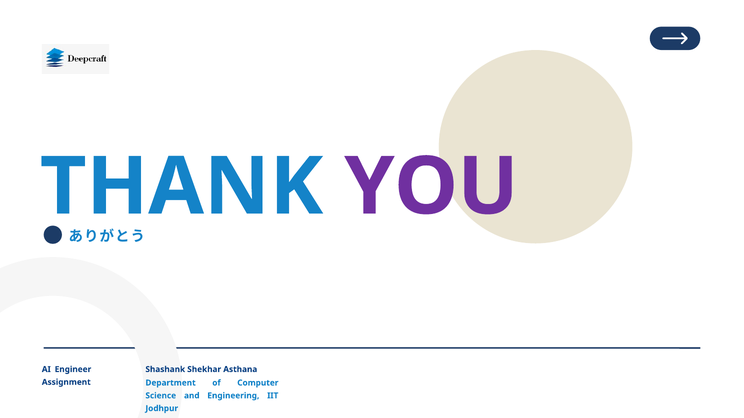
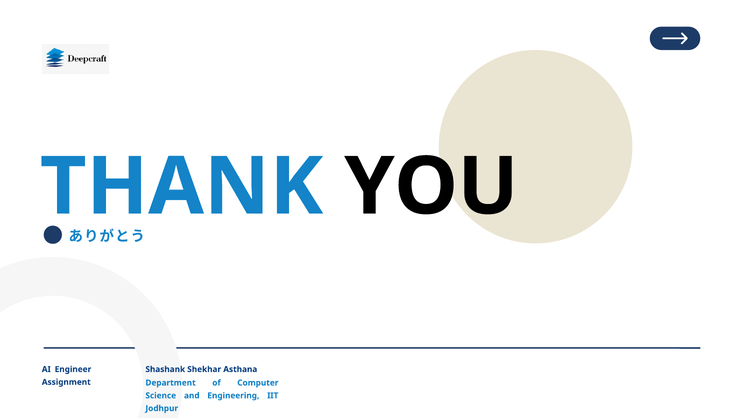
YOU colour: purple -> black (431, 187)
